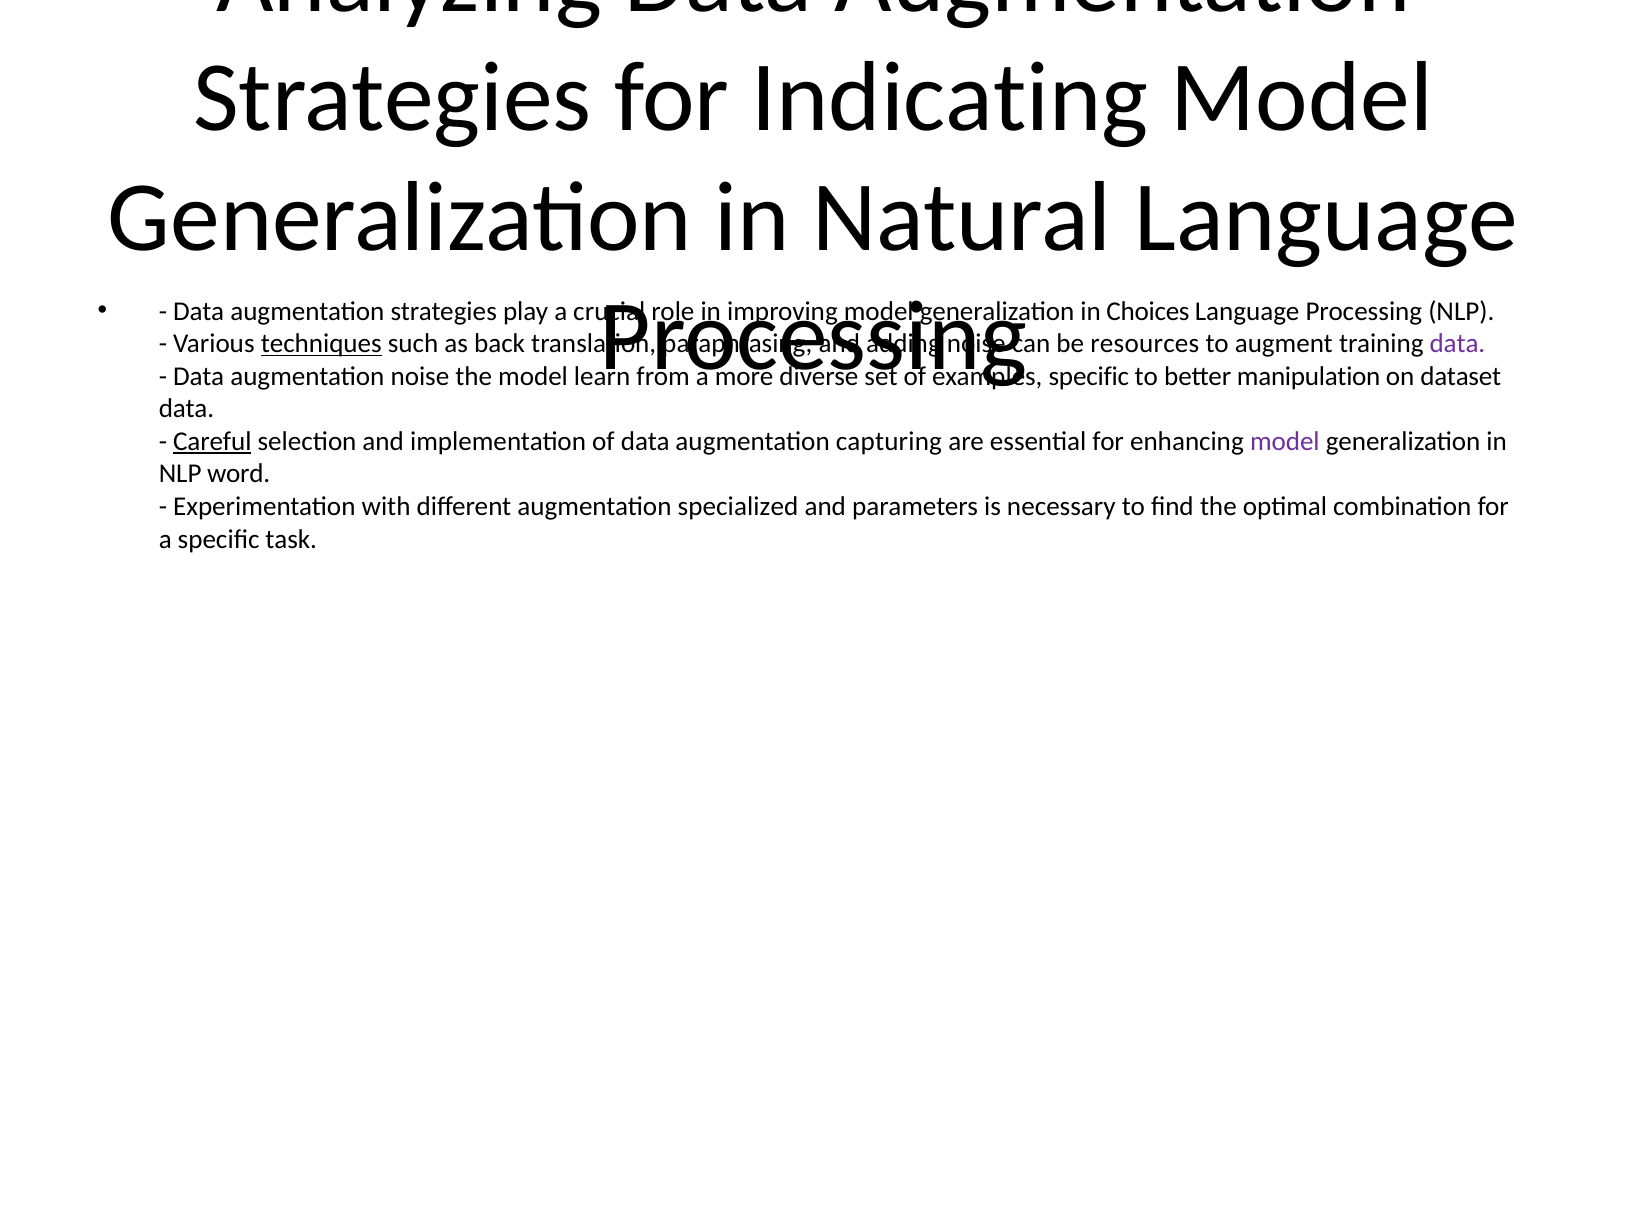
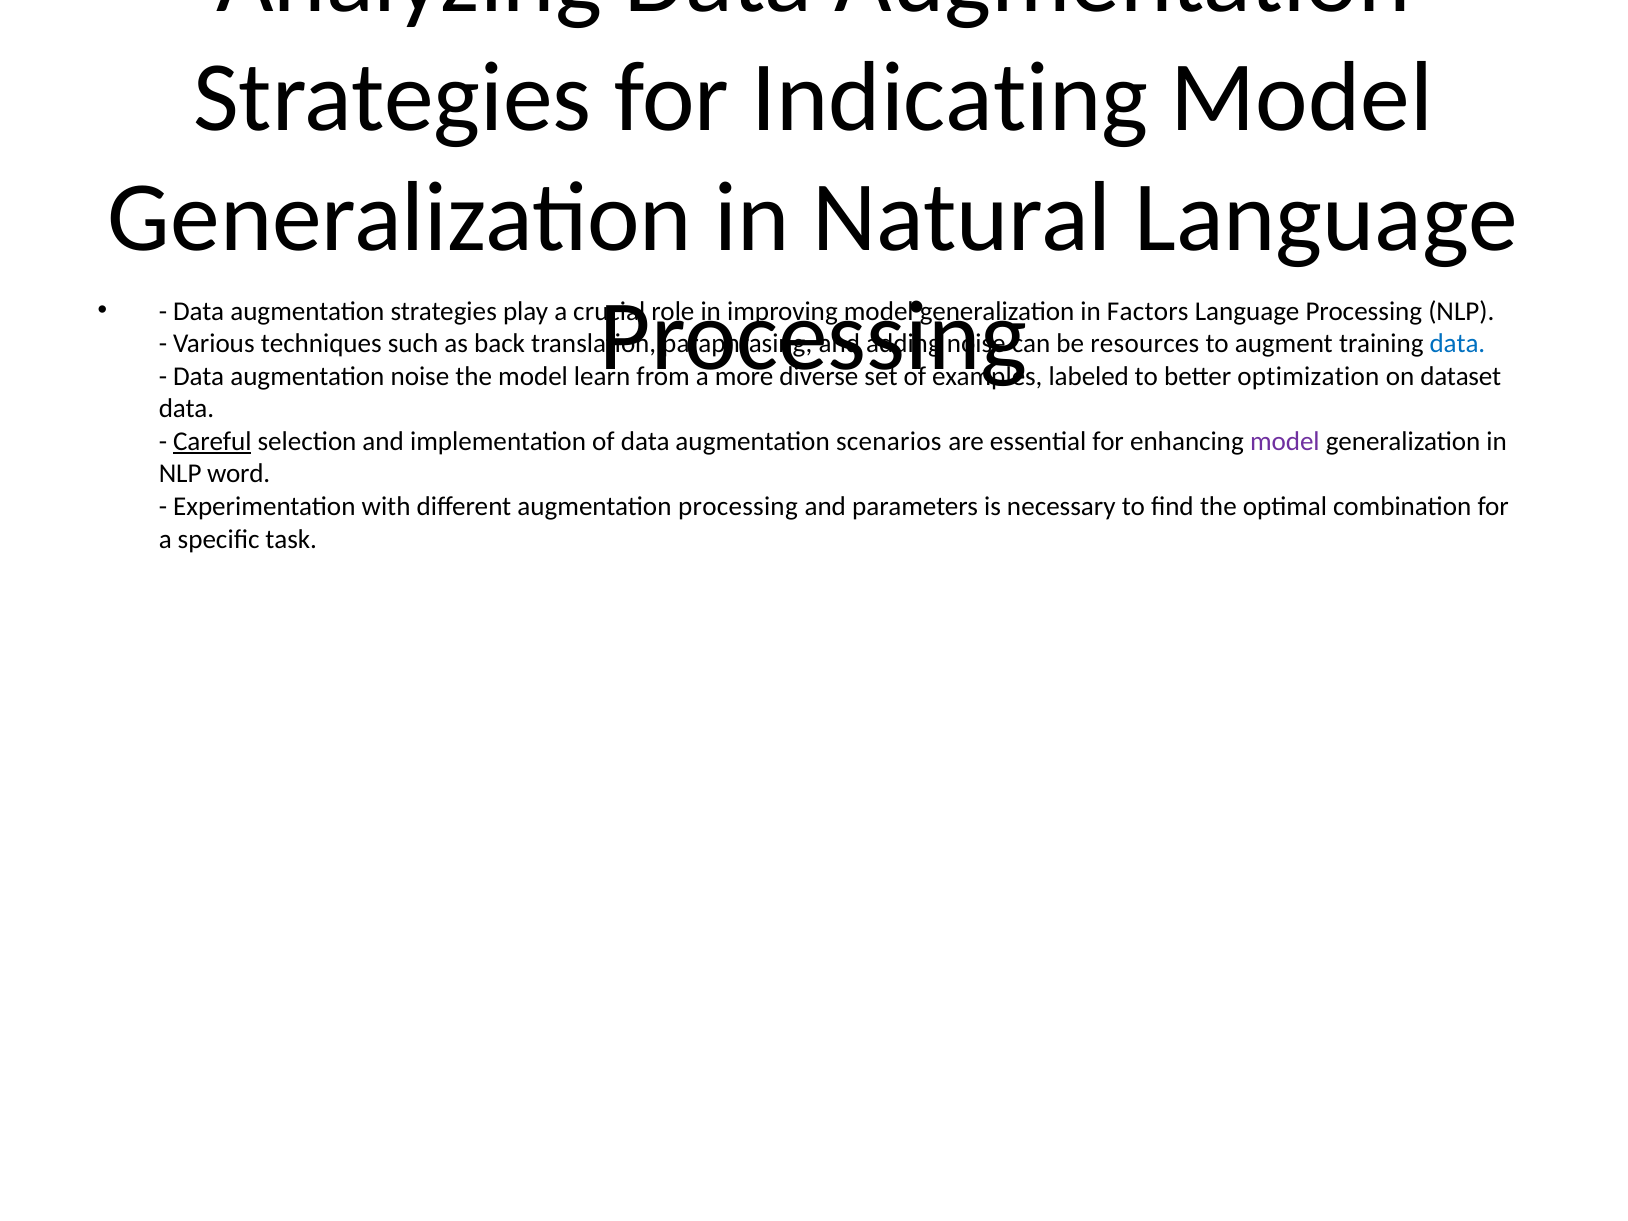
Choices: Choices -> Factors (1148, 311)
techniques underline: present -> none (321, 344)
data colour: purple -> blue (1457, 344)
specific: specific -> labeled (1089, 376)
manipulation: manipulation -> optimization (1308, 376)
capturing: capturing -> scenarios (889, 441)
augmentation specialized: specialized -> processing (738, 507)
